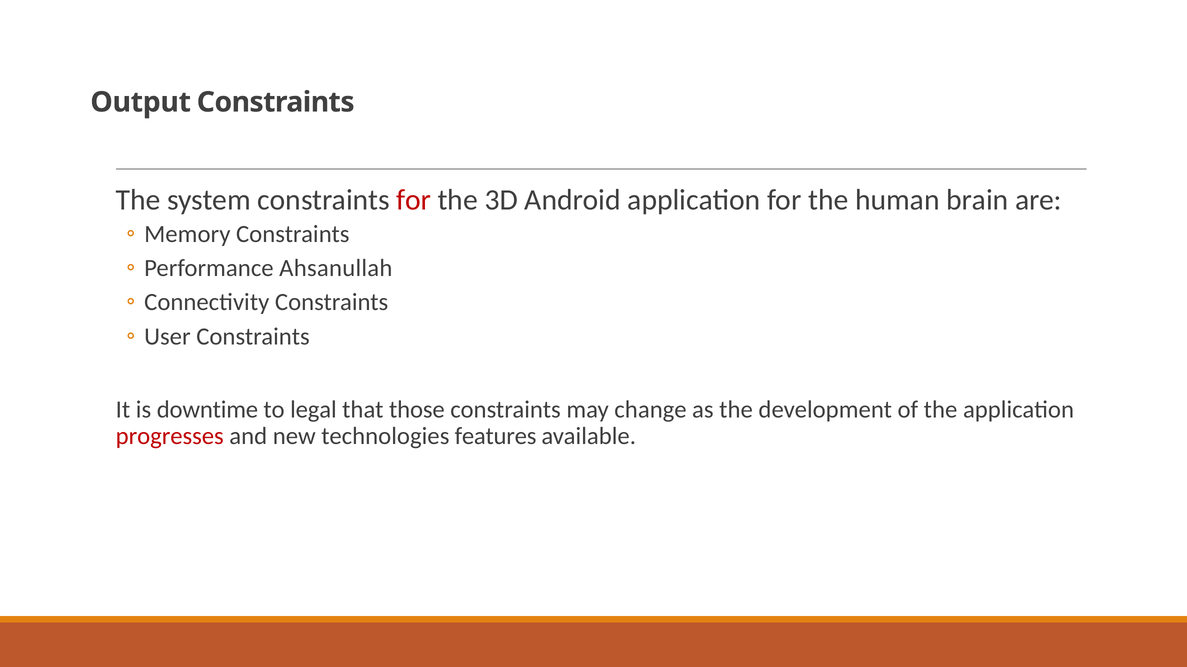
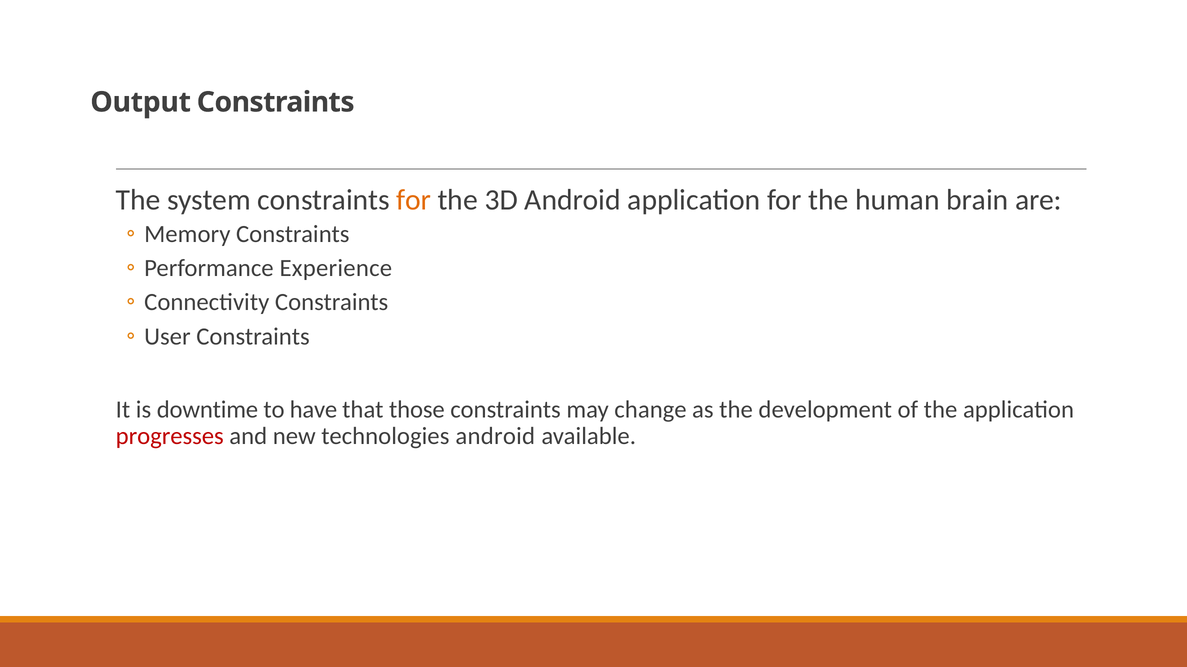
for colour: red -> orange (414, 200)
Ahsanullah: Ahsanullah -> Experience (336, 269)
legal: legal -> have (313, 410)
technologies features: features -> android (495, 437)
